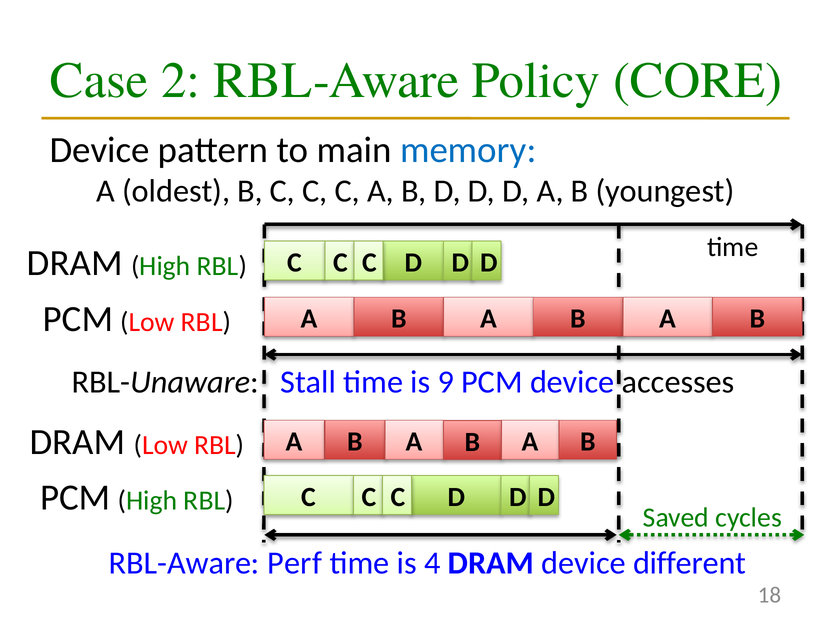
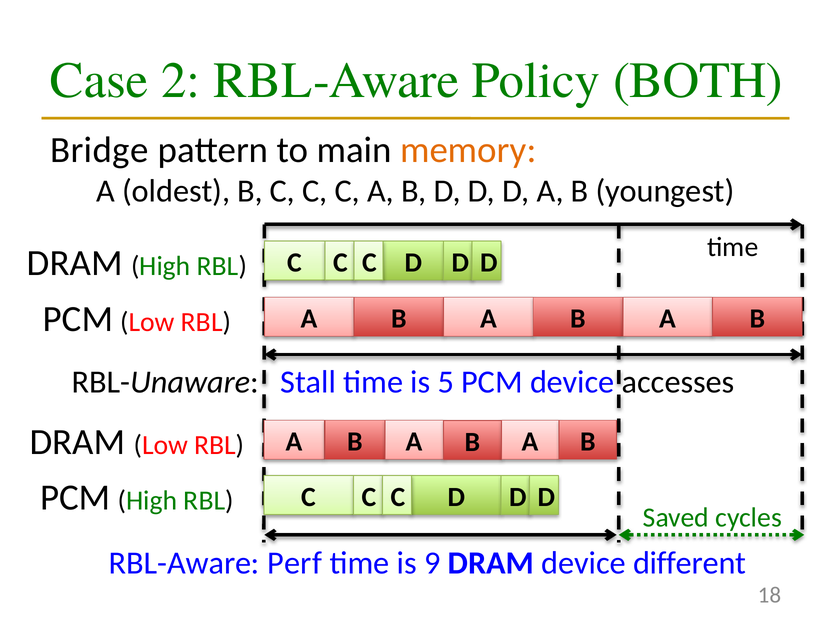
CORE: CORE -> BOTH (698, 80)
Device: Device -> Bridge (99, 150)
memory colour: blue -> orange (468, 150)
9: 9 -> 5 (446, 382)
4: 4 -> 9 (432, 563)
